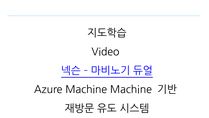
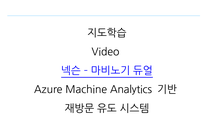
Machine Machine: Machine -> Analytics (131, 89)
